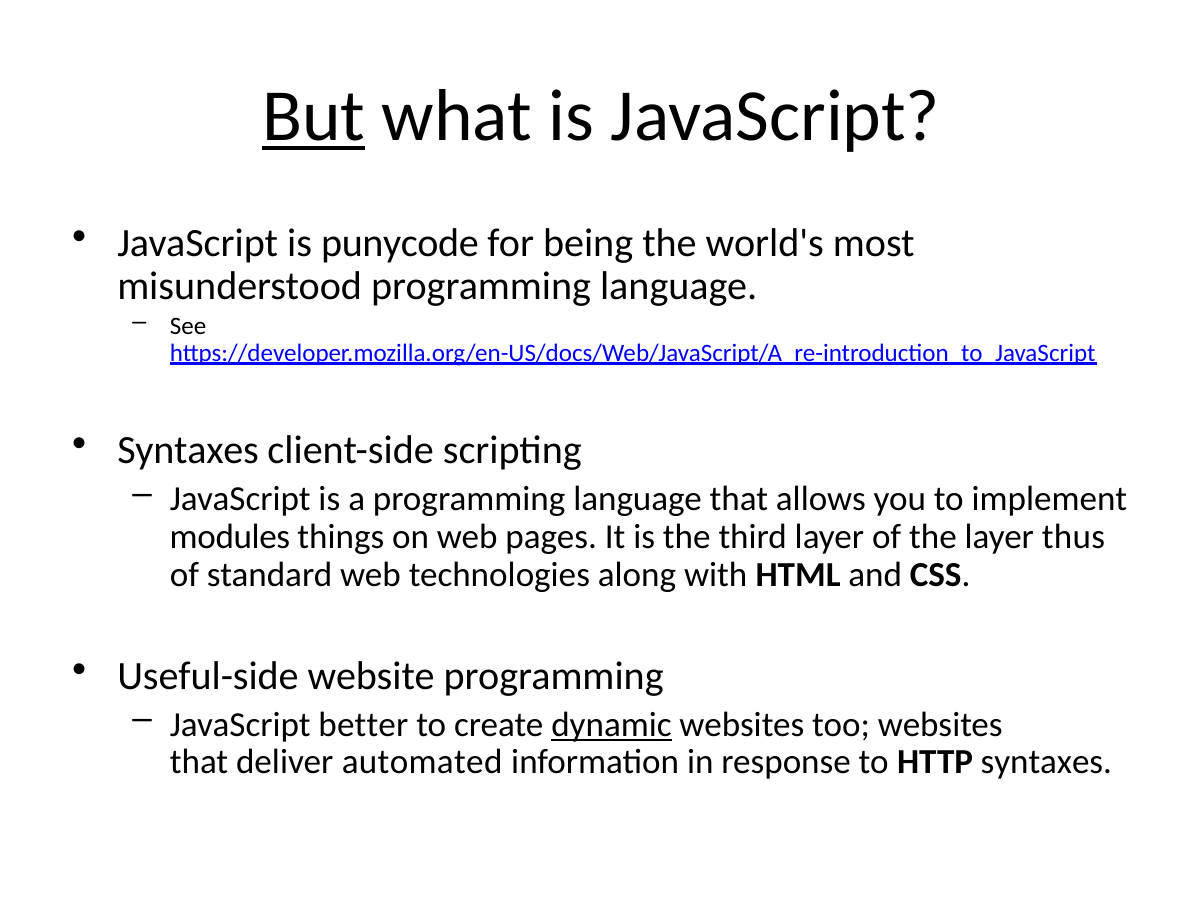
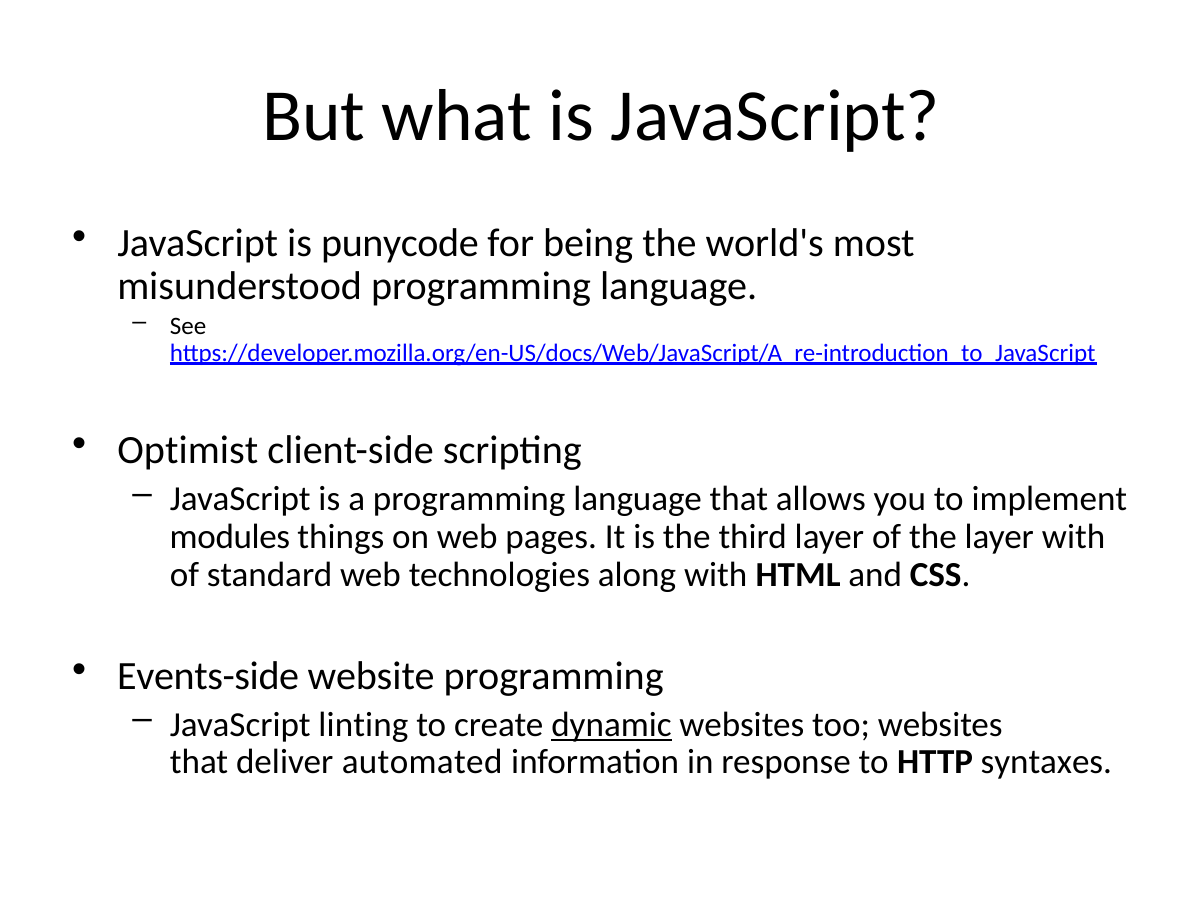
But underline: present -> none (314, 116)
Syntaxes: Syntaxes -> Optimist (188, 451)
layer thus: thus -> with (1074, 537)
Useful-side: Useful-side -> Events-side (208, 676)
better: better -> linting (363, 725)
